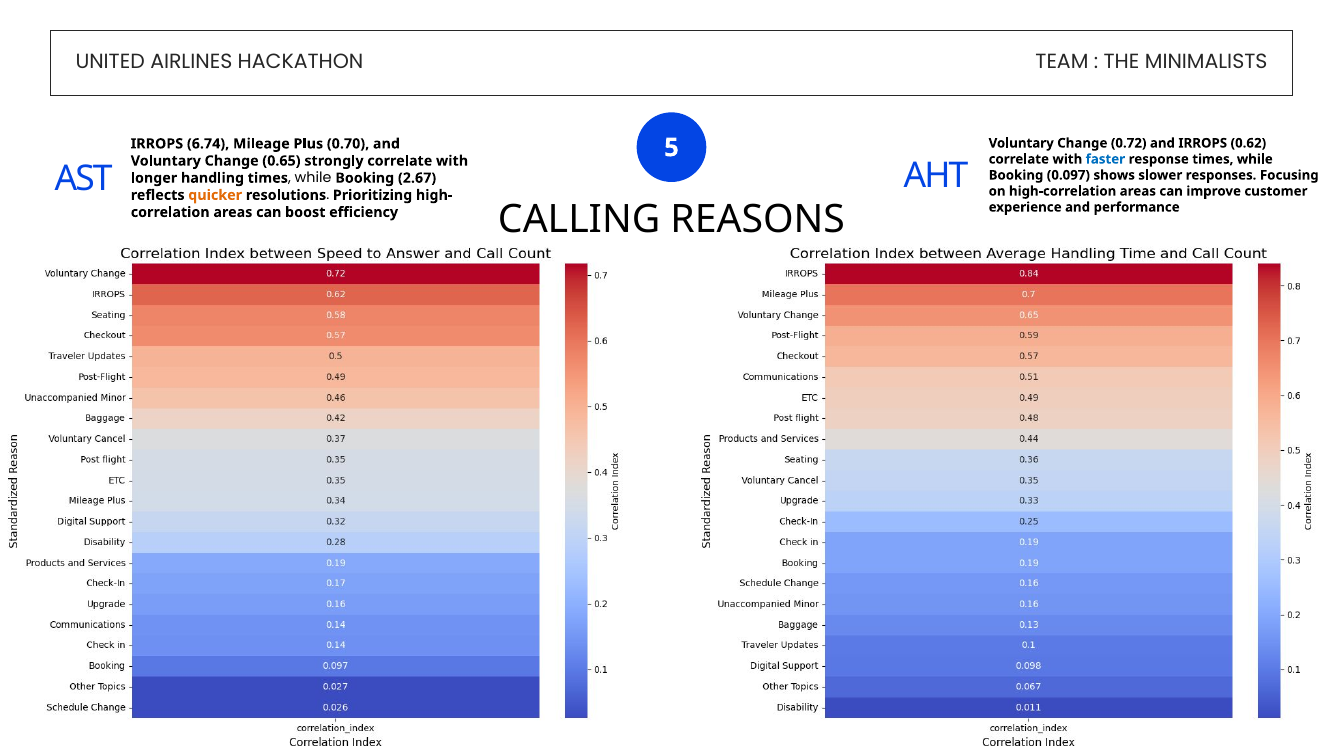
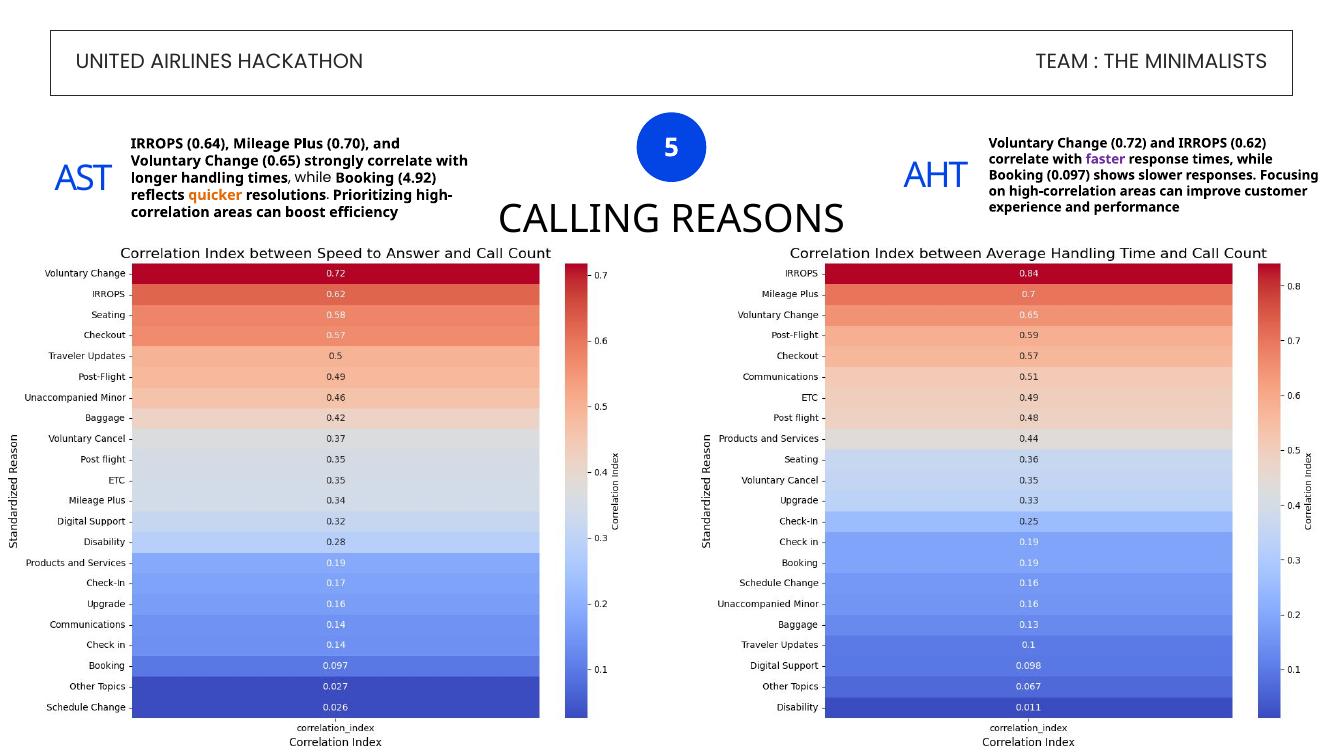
6.74: 6.74 -> 0.64 (208, 144)
faster colour: blue -> purple (1105, 159)
2.67: 2.67 -> 4.92 (417, 178)
